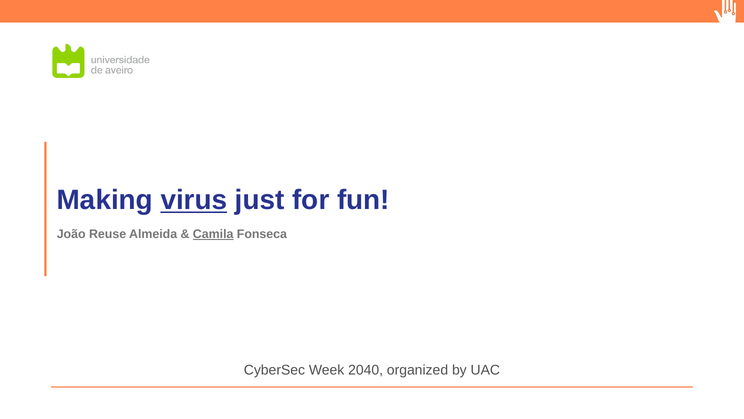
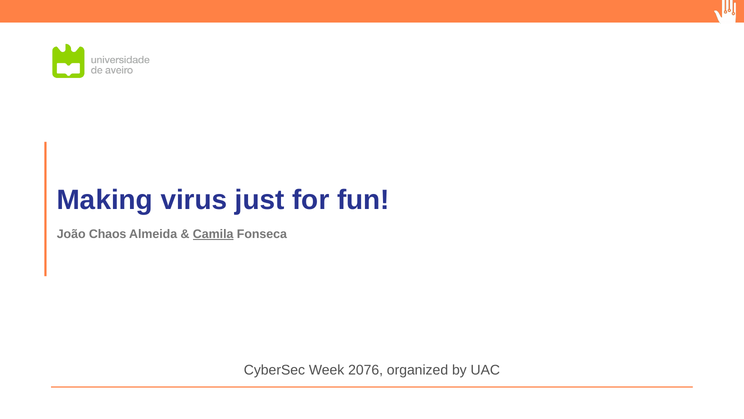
virus underline: present -> none (194, 200)
Reuse: Reuse -> Chaos (108, 234)
2040: 2040 -> 2076 (366, 370)
